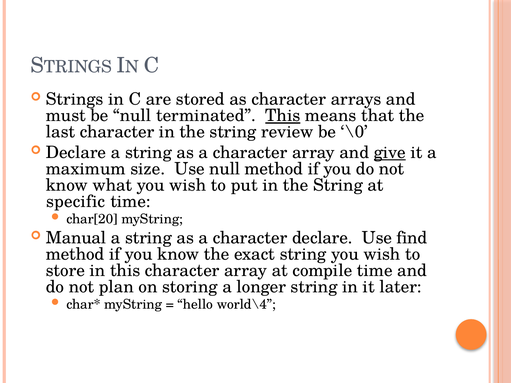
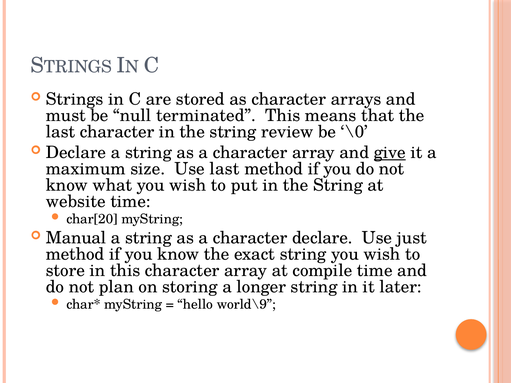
This underline: present -> none (283, 116)
Use null: null -> last (225, 169)
specific: specific -> website (76, 202)
find: find -> just (412, 238)
world\4: world\4 -> world\9 (246, 305)
